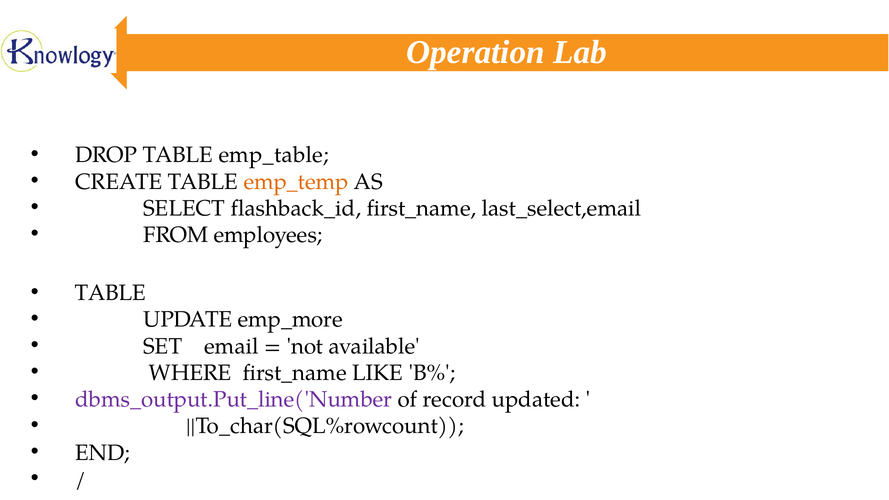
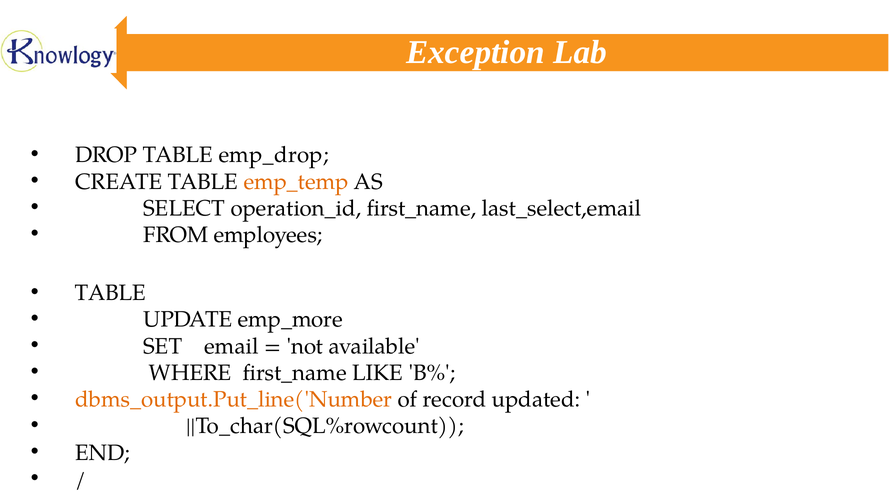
Operation: Operation -> Exception (475, 52)
emp_table: emp_table -> emp_drop (274, 155)
flashback_id: flashback_id -> operation_id (296, 208)
dbms_output.Put_line('Number colour: purple -> orange (234, 399)
